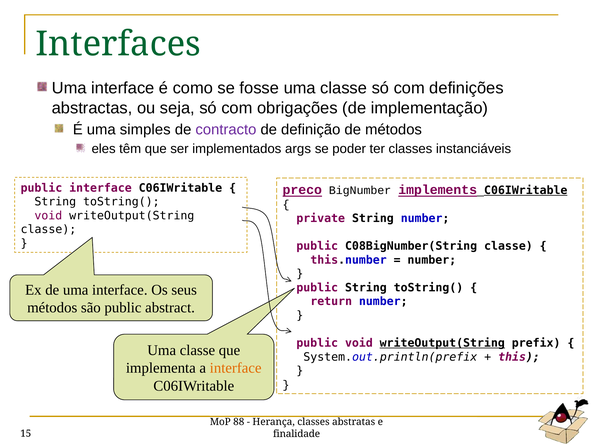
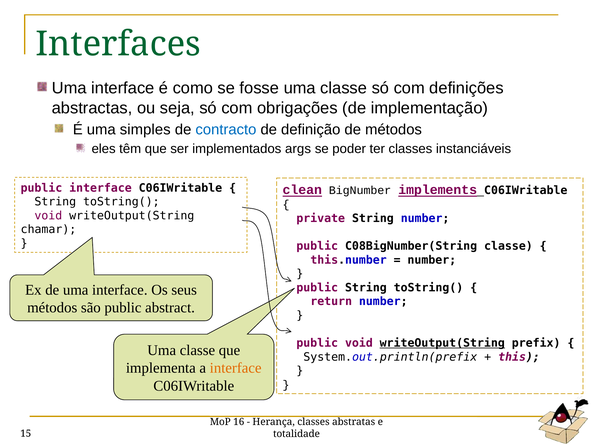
contracto colour: purple -> blue (226, 130)
preco: preco -> clean (302, 190)
C06IWritable underline: present -> none (526, 190)
classe: classe -> chamar (48, 229)
88: 88 -> 16 (239, 422)
finalidade: finalidade -> totalidade (297, 434)
